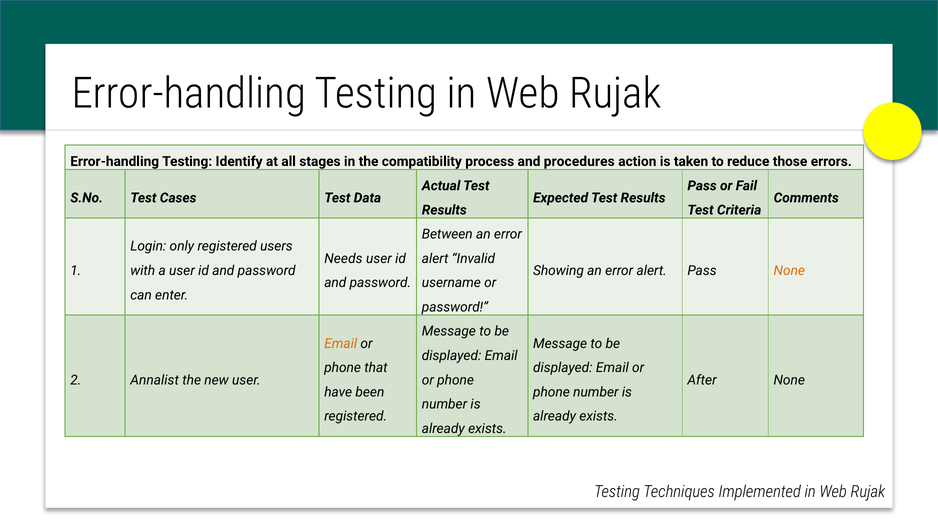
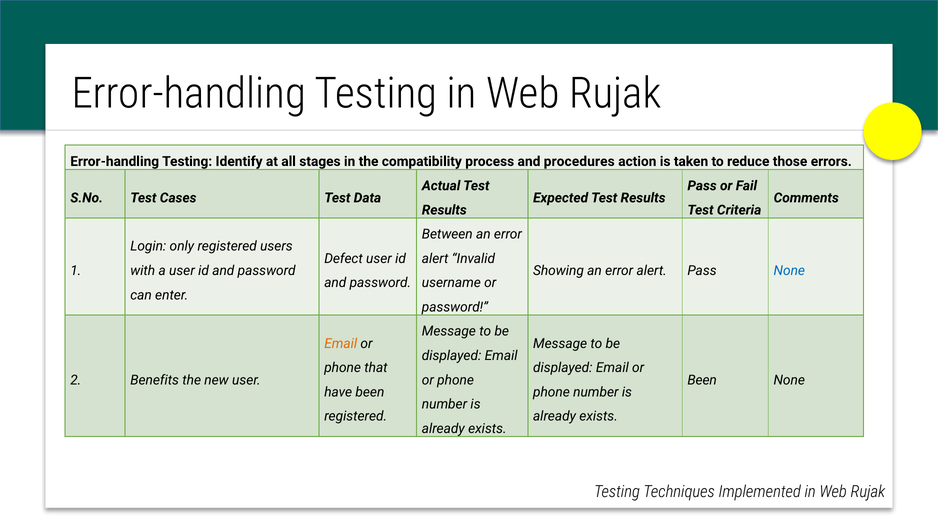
Needs: Needs -> Defect (344, 258)
None colour: orange -> blue (789, 271)
Annalist: Annalist -> Benefits (155, 380)
After: After -> Been (702, 380)
